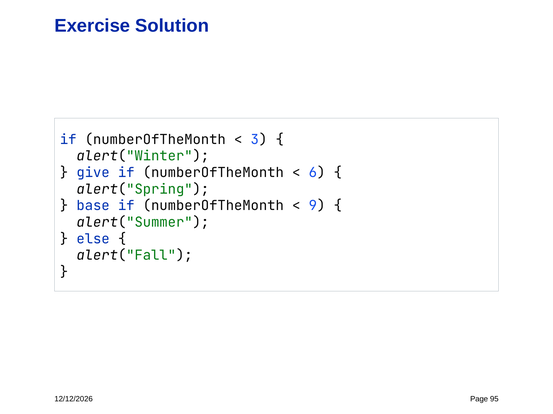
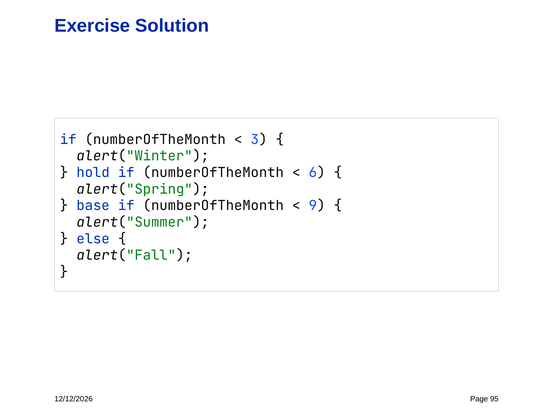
give: give -> hold (93, 173)
